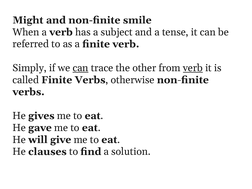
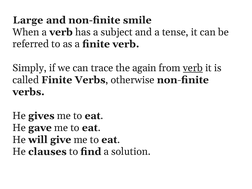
Might: Might -> Large (28, 20)
can underline: present -> none (81, 68)
other: other -> again (144, 68)
